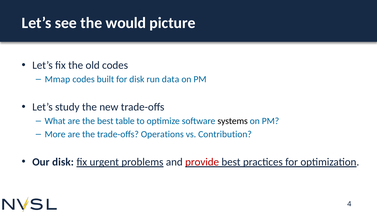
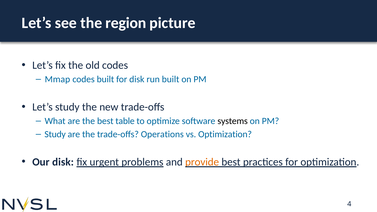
would: would -> region (126, 23)
run data: data -> built (171, 79)
More: More -> Study (55, 134)
vs Contribution: Contribution -> Optimization (225, 134)
provide colour: red -> orange (202, 162)
